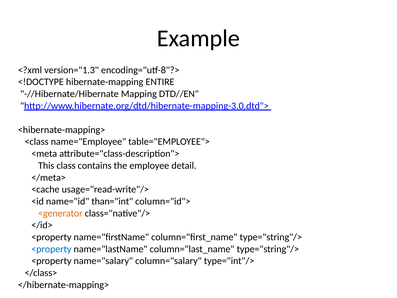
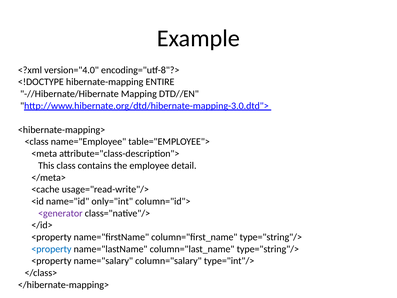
version="1.3: version="1.3 -> version="4.0 (72, 70)
than="int: than="int -> only="int (112, 201)
<generator colour: orange -> purple (60, 213)
